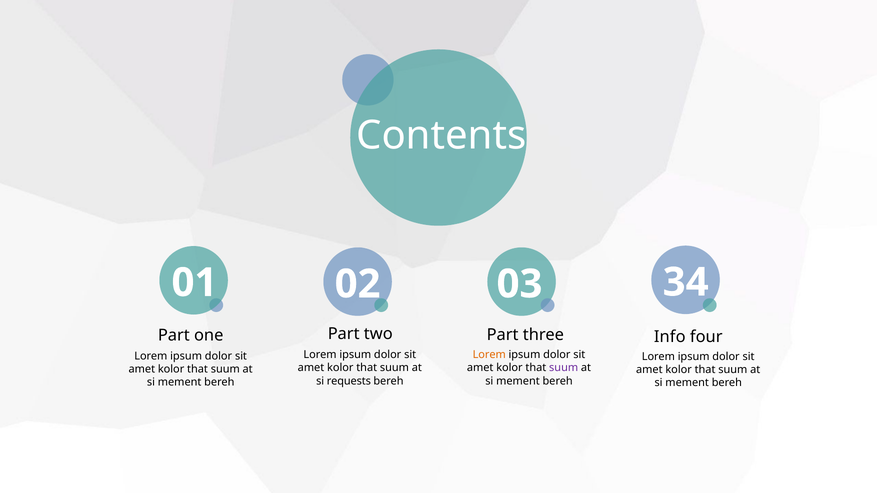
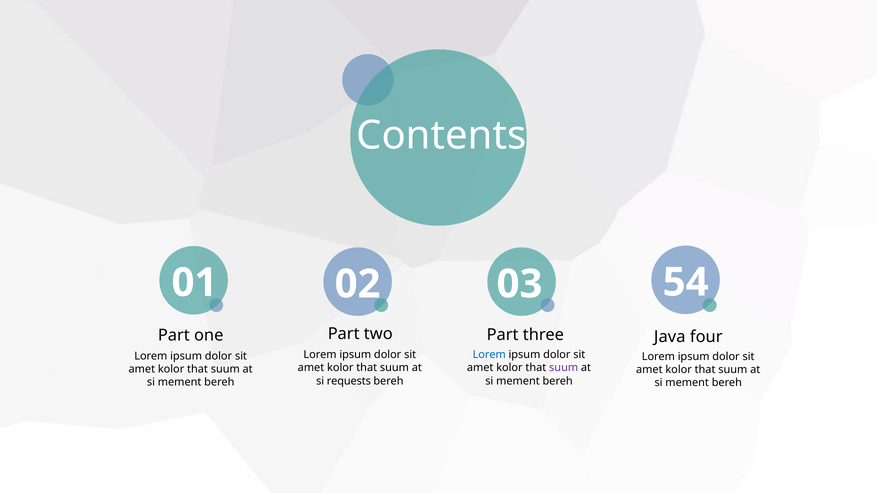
34: 34 -> 54 (686, 282)
Info: Info -> Java (670, 337)
Lorem colour: orange -> blue (489, 355)
